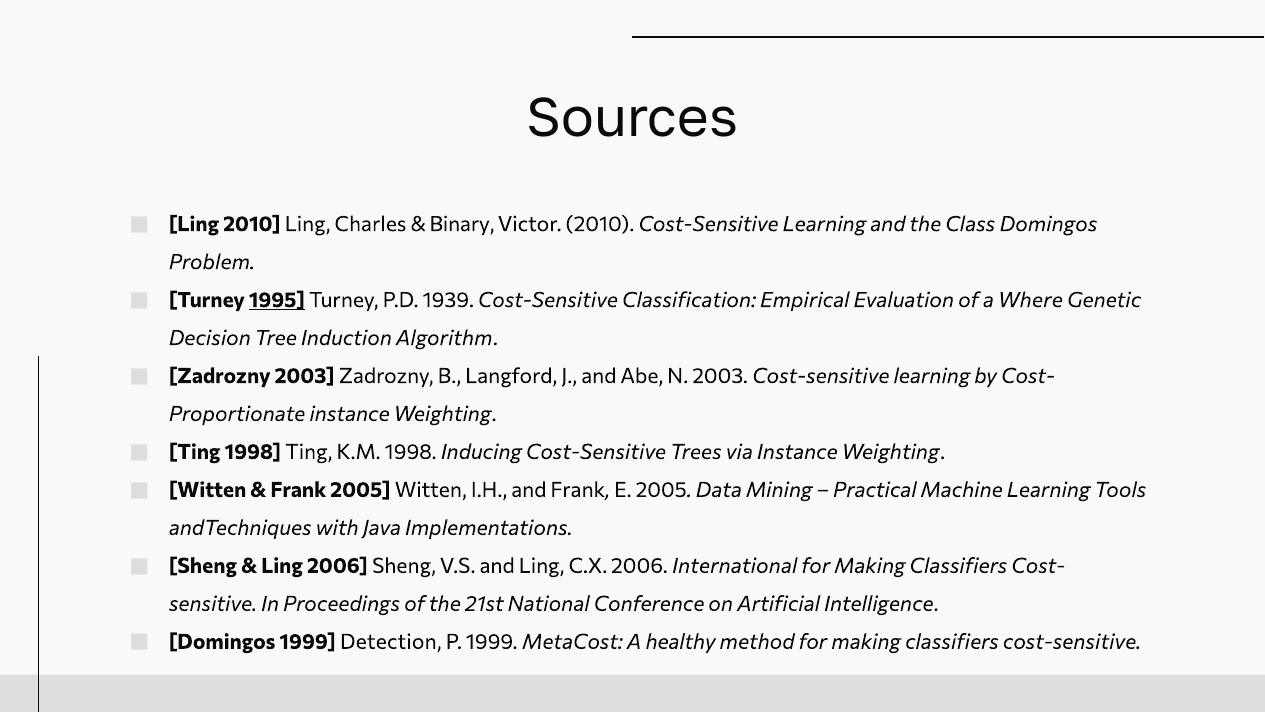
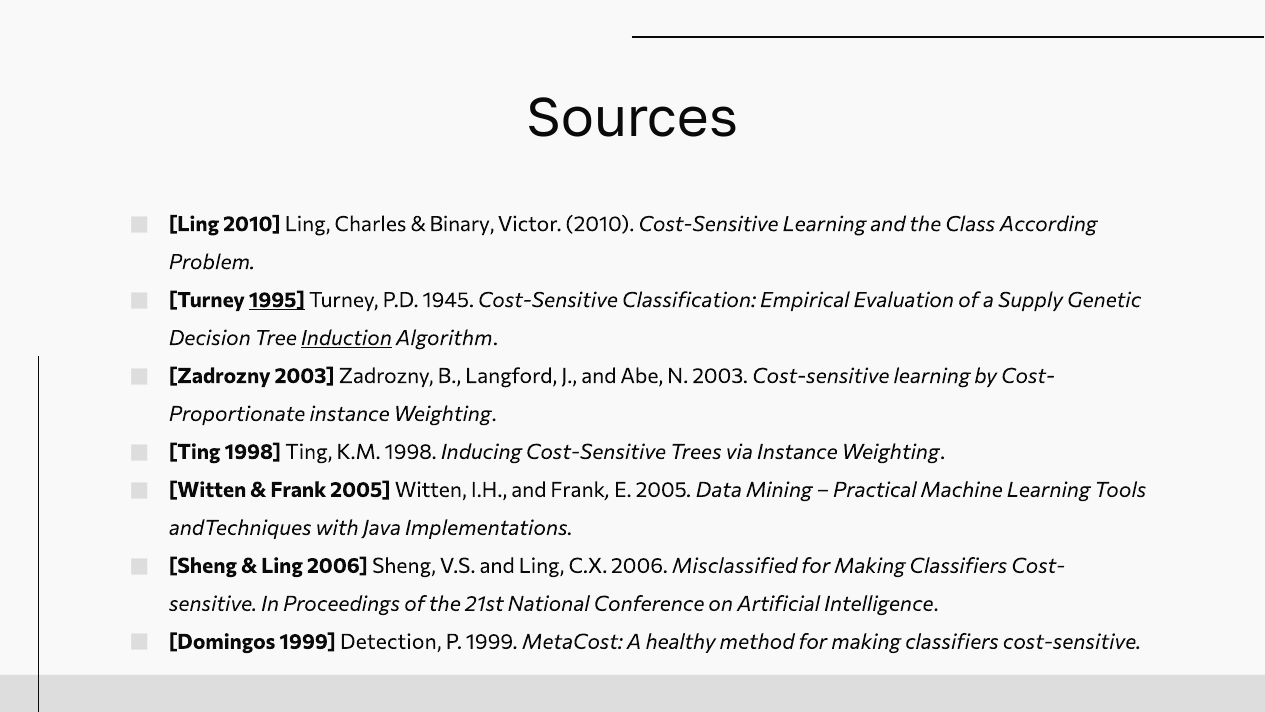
Class Domingos: Domingos -> According (1048, 224)
1939: 1939 -> 1945 (448, 300)
Where: Where -> Supply (1031, 300)
Induction underline: none -> present (346, 338)
International: International -> Misclassified (735, 566)
